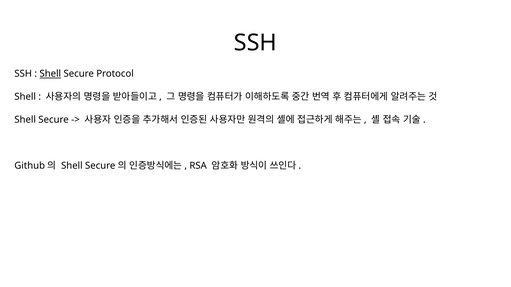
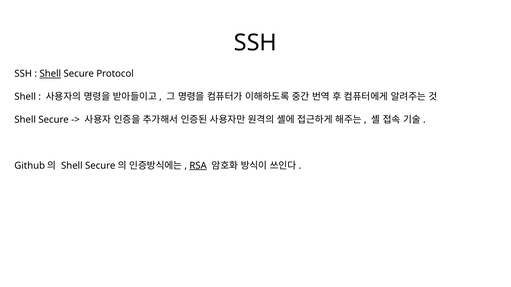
RSA underline: none -> present (198, 166)
